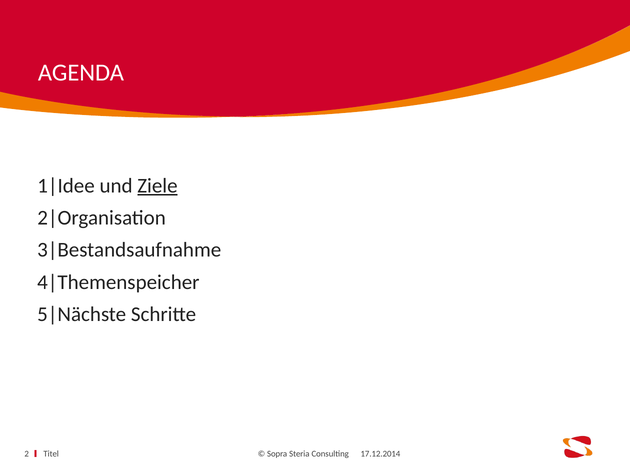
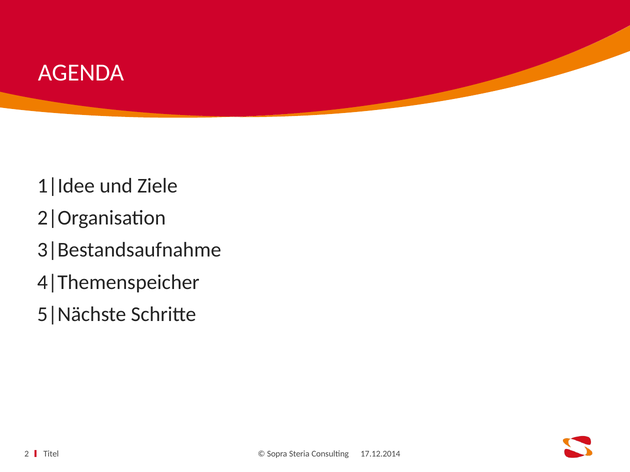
Ziele underline: present -> none (157, 186)
